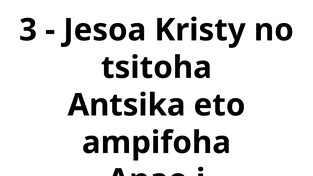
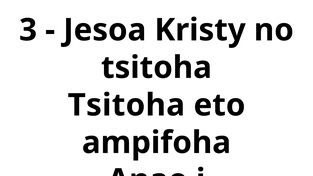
Antsika: Antsika -> Tsitoha (126, 105)
